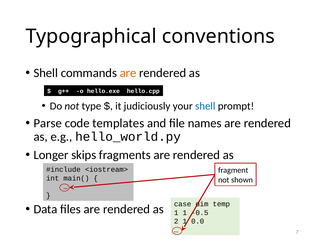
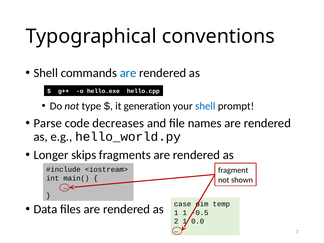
are colour: orange -> blue (128, 73)
judiciously: judiciously -> generation (147, 106)
templates: templates -> decreases (118, 123)
